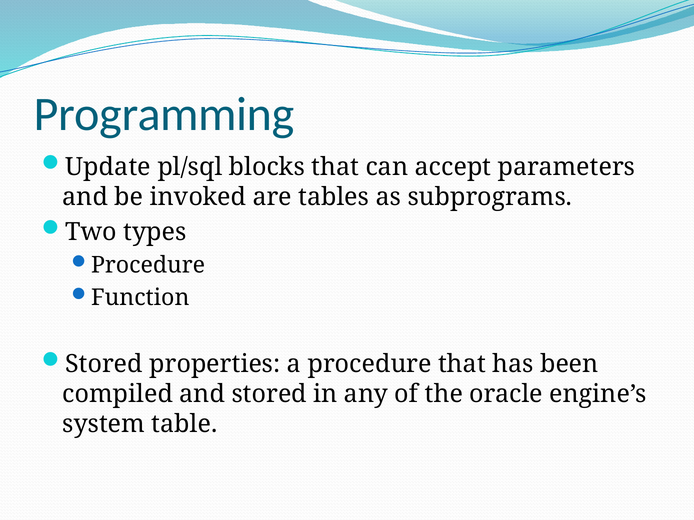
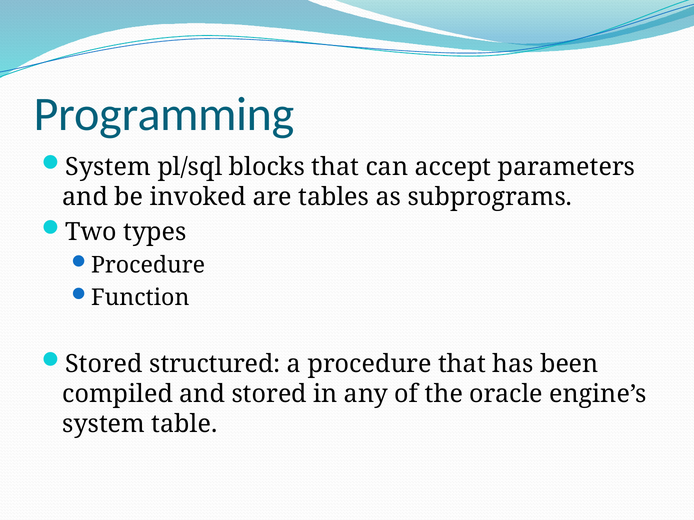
Update: Update -> System (108, 167)
properties: properties -> structured (215, 364)
